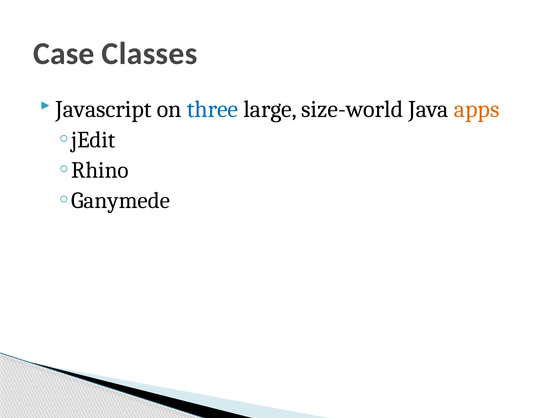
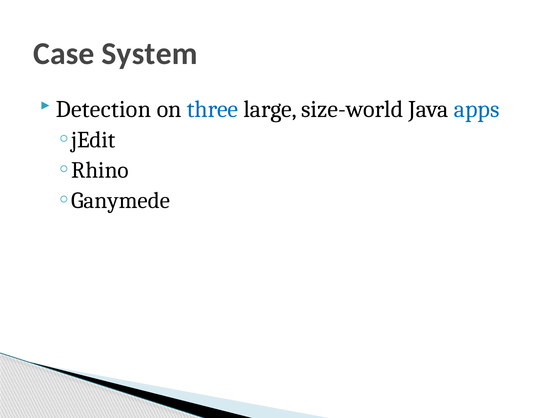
Classes: Classes -> System (150, 54)
Javascript: Javascript -> Detection (103, 109)
apps colour: orange -> blue (477, 109)
